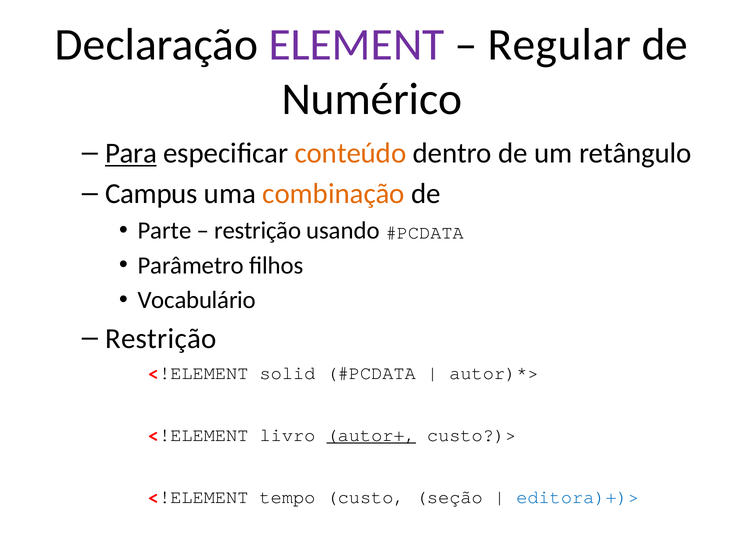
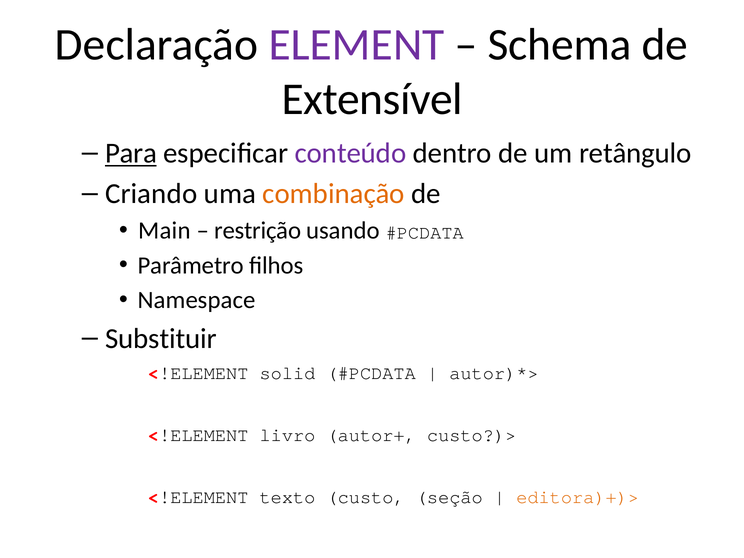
Regular: Regular -> Schema (560, 45)
Numérico: Numérico -> Extensível (372, 99)
conteúdo colour: orange -> purple (351, 153)
Campus: Campus -> Criando (151, 194)
Parte: Parte -> Main (164, 231)
Vocabulário: Vocabulário -> Namespace (197, 300)
Restrição: Restrição -> Substituir (161, 339)
autor+ underline: present -> none (371, 435)
tempo: tempo -> texto (287, 497)
editora)+)> colour: blue -> orange (578, 497)
